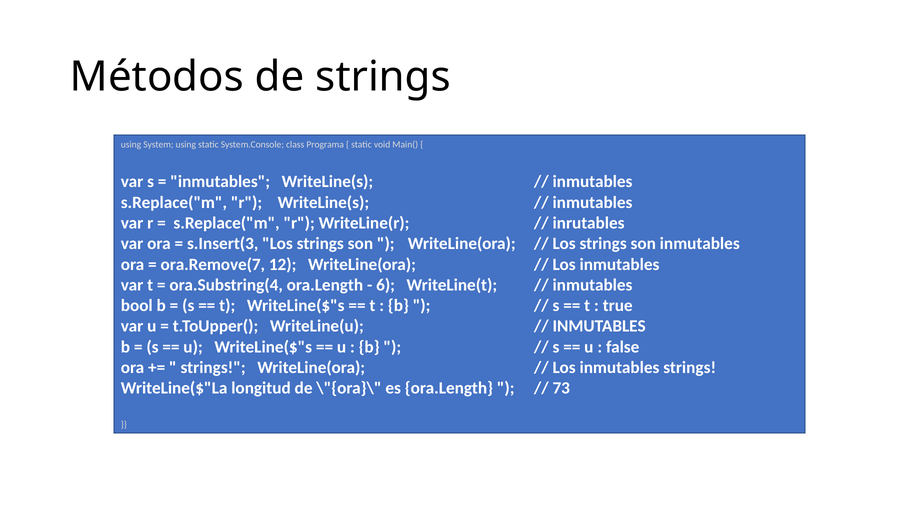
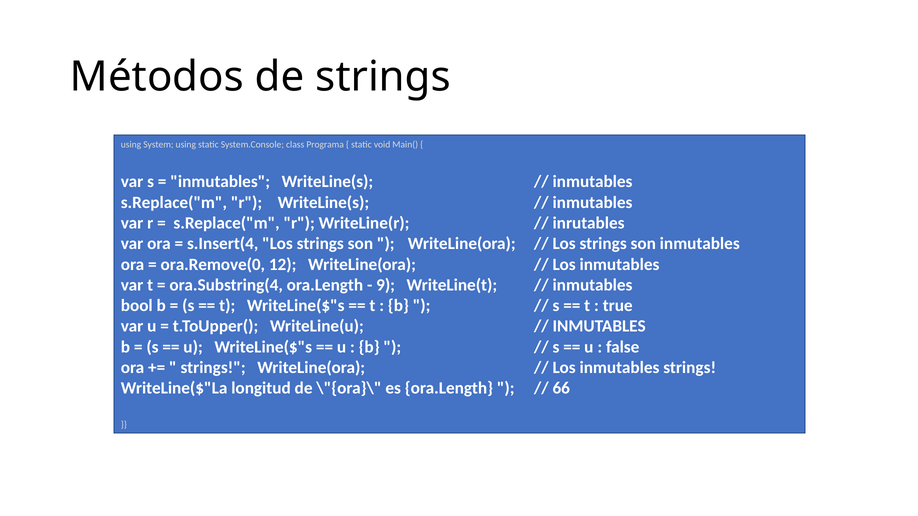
s.Insert(3: s.Insert(3 -> s.Insert(4 (223, 244)
ora.Remove(7: ora.Remove(7 -> ora.Remove(0 (213, 265)
6: 6 -> 9 (386, 285)
73: 73 -> 66 (561, 388)
